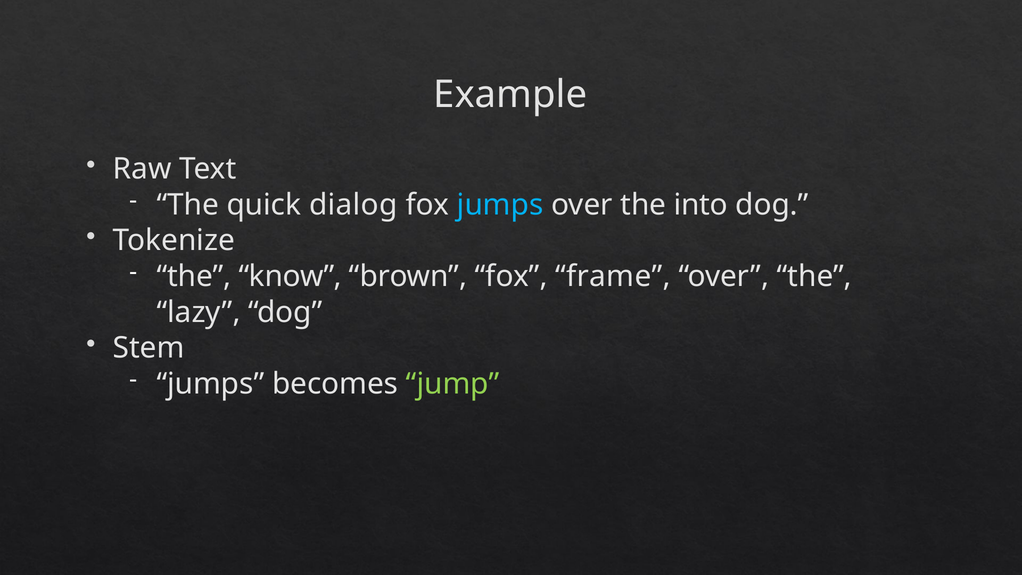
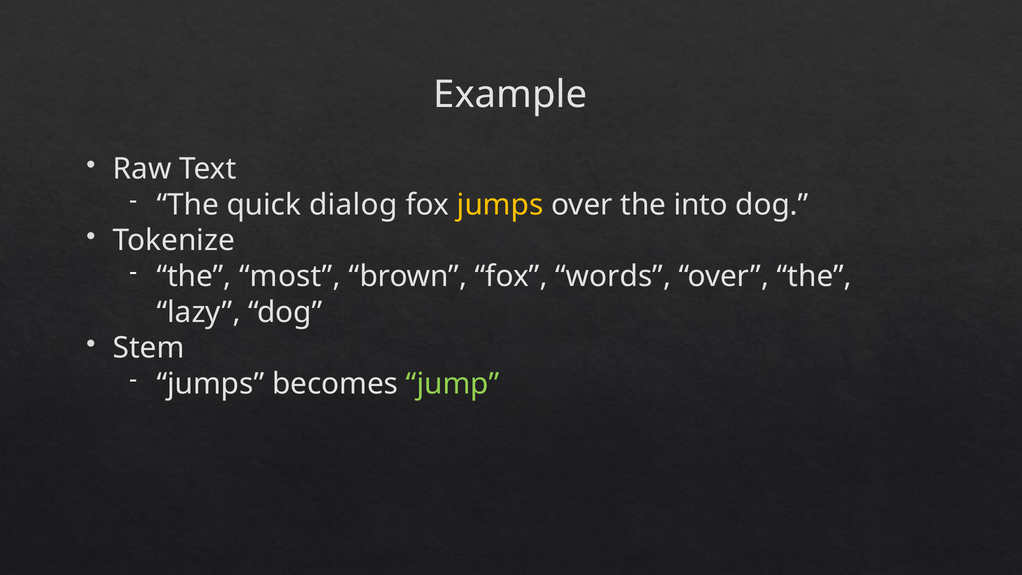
jumps colour: light blue -> yellow (500, 205)
know: know -> most (290, 276)
frame: frame -> words (613, 276)
